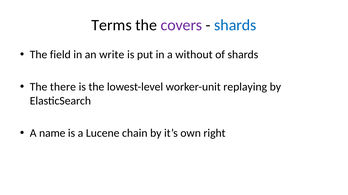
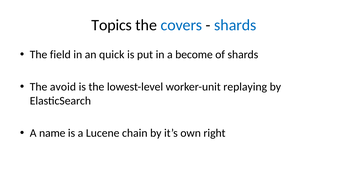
Terms: Terms -> Topics (112, 25)
covers colour: purple -> blue (181, 25)
write: write -> quick (112, 55)
without: without -> become (194, 55)
there: there -> avoid (63, 87)
